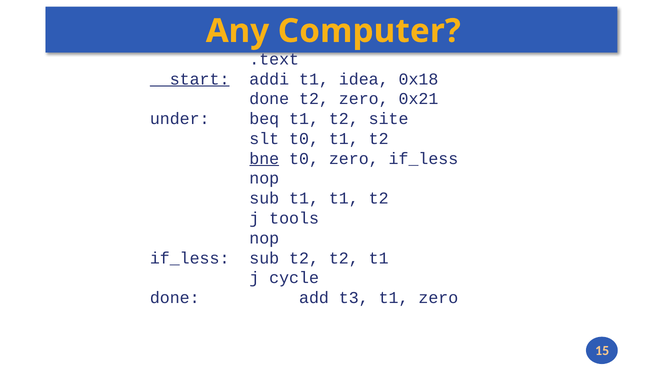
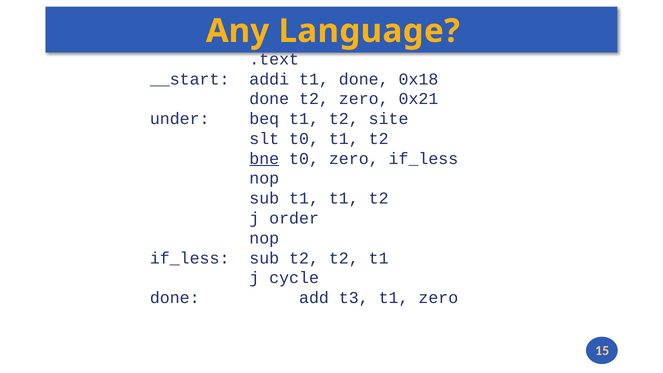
Computer: Computer -> Language (369, 31)
__start underline: present -> none (190, 79)
t1 idea: idea -> done (364, 79)
tools: tools -> order (294, 218)
